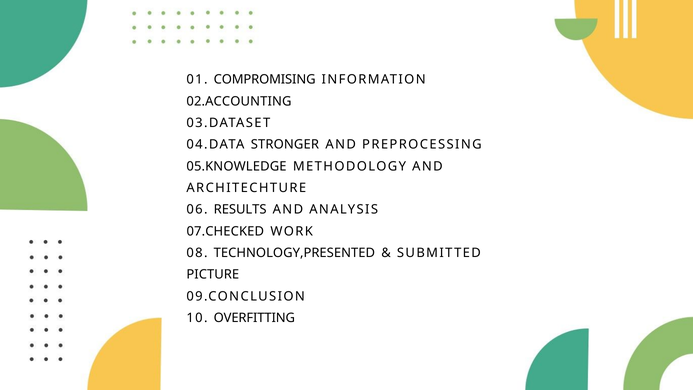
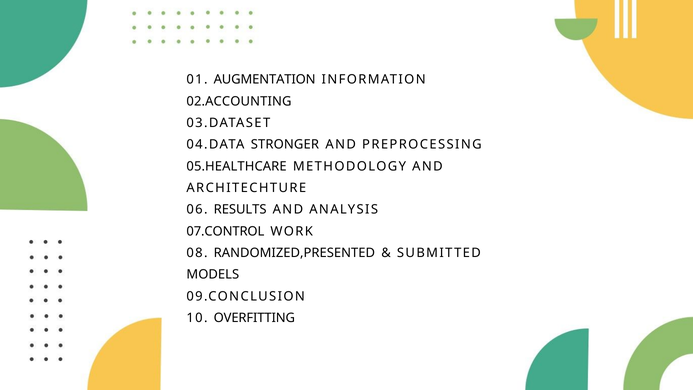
COMPROMISING: COMPROMISING -> AUGMENTATION (265, 80)
05.KNOWLEDGE: 05.KNOWLEDGE -> 05.HEALTHCARE (237, 166)
07.CHECKED: 07.CHECKED -> 07.CONTROL (225, 231)
TECHNOLOGY,PRESENTED: TECHNOLOGY,PRESENTED -> RANDOMIZED,PRESENTED (294, 253)
PICTURE: PICTURE -> MODELS (213, 274)
